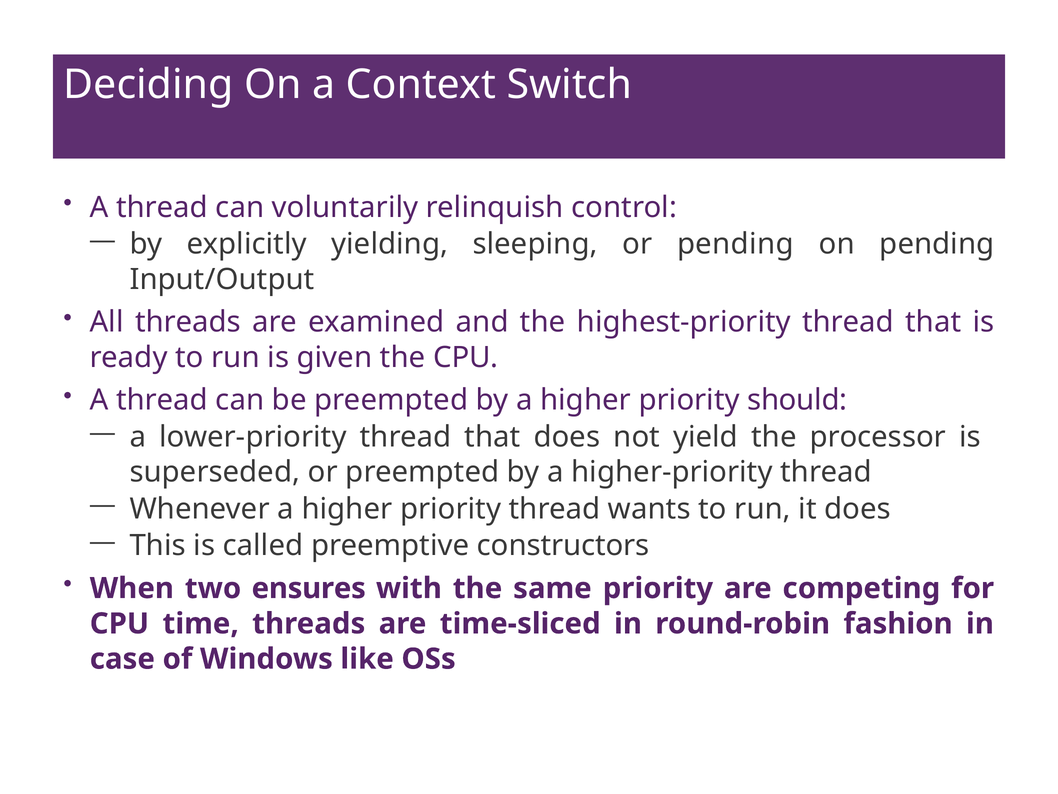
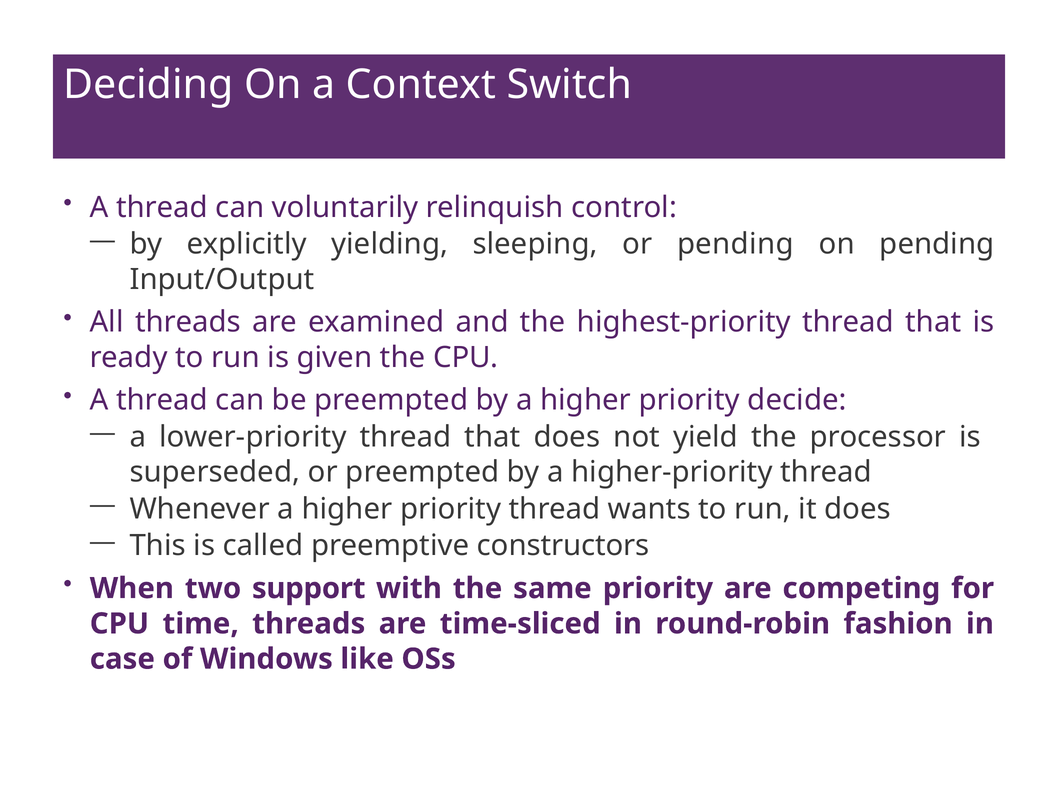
should: should -> decide (797, 400)
ensures: ensures -> support (309, 588)
